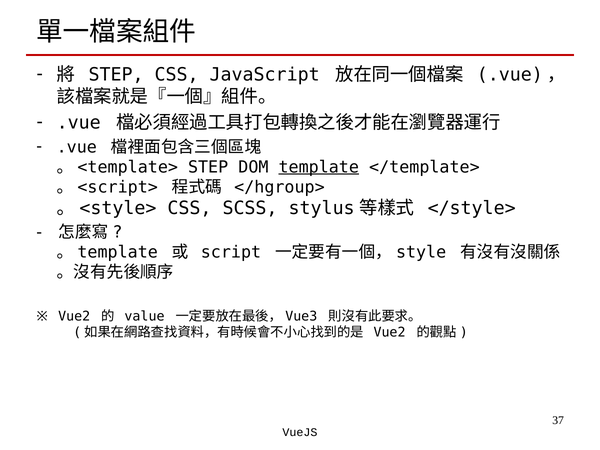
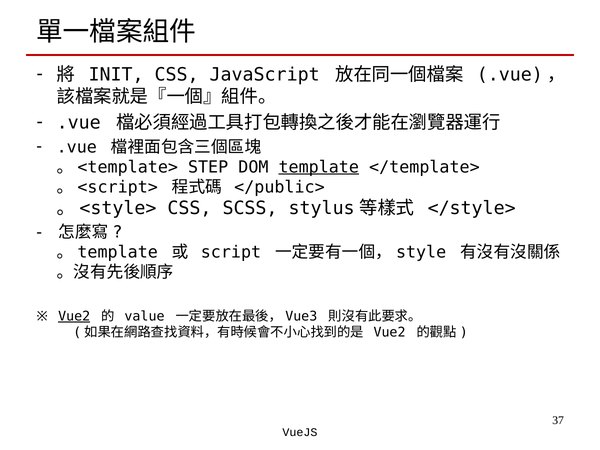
STEP: STEP -> INIT (116, 75)
</hgroup>: </hgroup> -> </public> (279, 187)
Vue2 underline: none -> present (74, 316)
